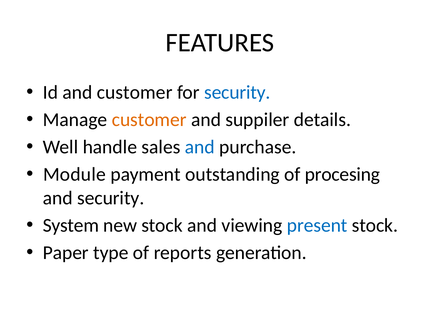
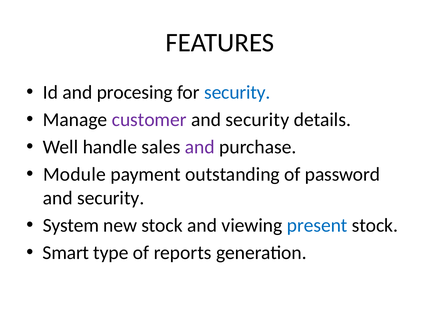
and customer: customer -> procesing (135, 92)
customer colour: orange -> purple (149, 120)
suppiler: suppiler -> security (257, 120)
and colour: blue -> purple (200, 147)
procesing: procesing -> password (342, 174)
Paper: Paper -> Smart (66, 253)
